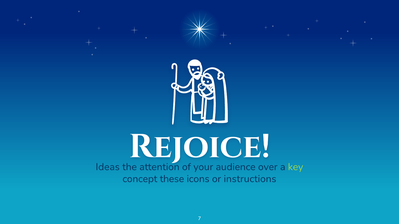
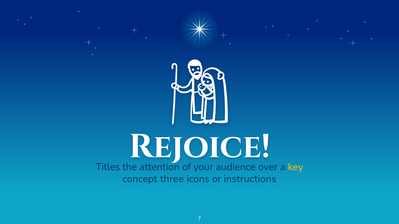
Ideas: Ideas -> Titles (108, 167)
key colour: light green -> yellow (296, 167)
these: these -> three (172, 179)
